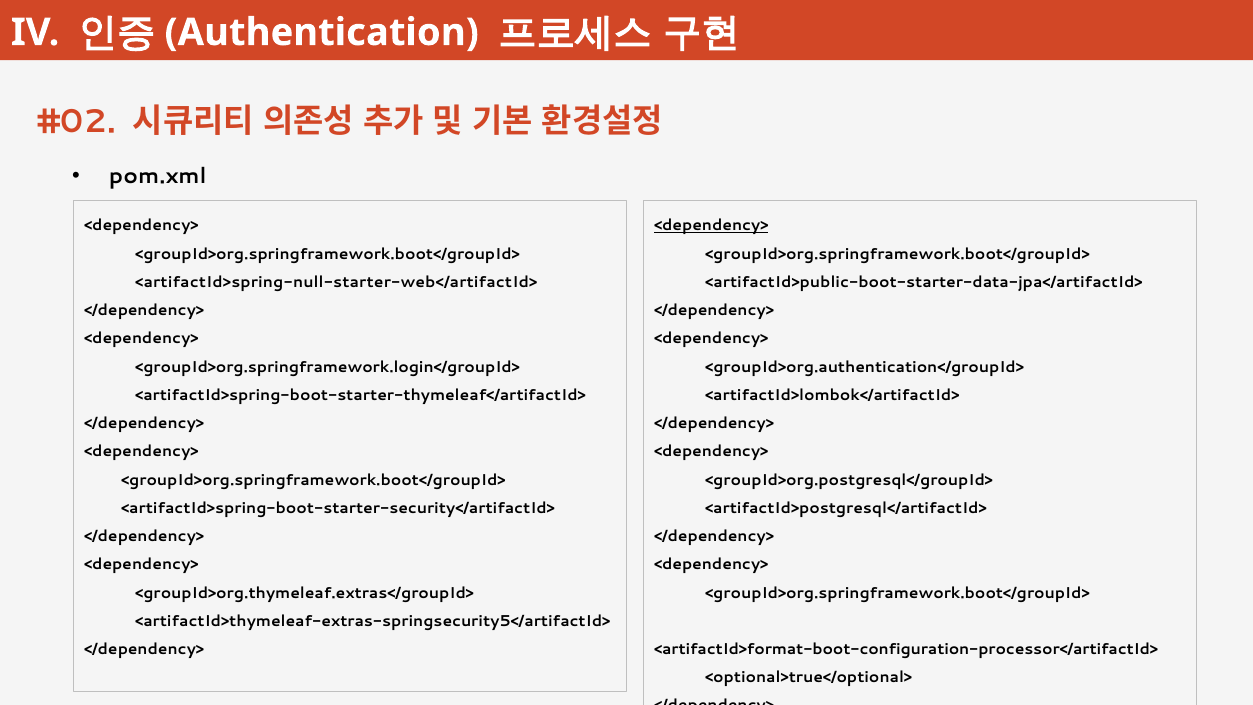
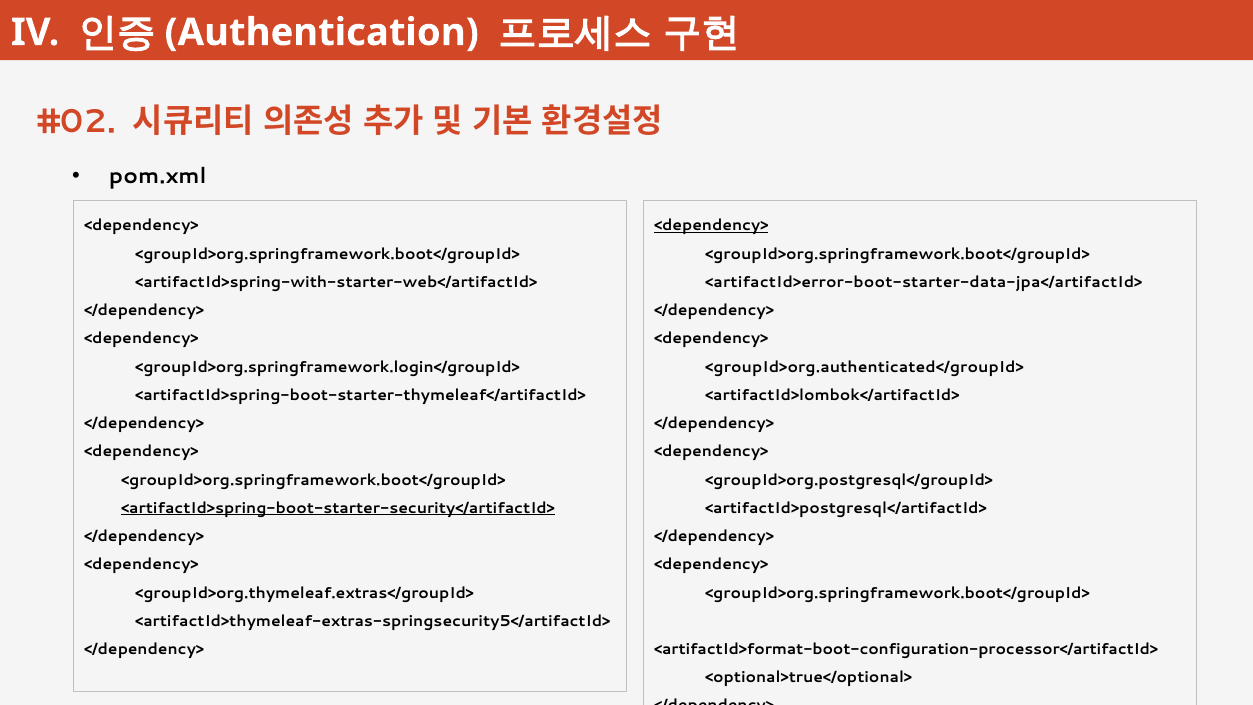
<artifactId>spring-null-starter-web</artifactId>: <artifactId>spring-null-starter-web</artifactId> -> <artifactId>spring-with-starter-web</artifactId> (336, 282)
<artifactId>public-boot-starter-data-jpa</artifactId>: <artifactId>public-boot-starter-data-jpa</artifactId> -> <artifactId>error-boot-starter-data-jpa</artifactId> (924, 282)
<groupId>org.authentication</groupId>: <groupId>org.authentication</groupId> -> <groupId>org.authenticated</groupId> (864, 367)
<artifactId>spring-boot-starter-security</artifactId> underline: none -> present (338, 508)
